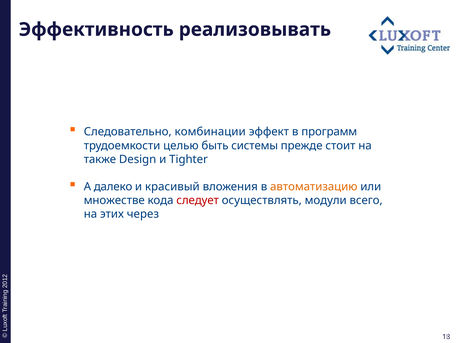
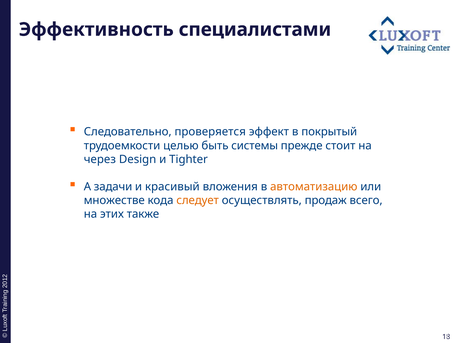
реализовывать: реализовывать -> специалистами (255, 30)
комбинации: комбинации -> проверяется (210, 132)
программ: программ -> покрытый (329, 132)
также: также -> через (100, 159)
далеко: далеко -> задачи (113, 187)
следует colour: red -> orange (198, 200)
модули: модули -> продаж (326, 200)
через: через -> также (143, 214)
